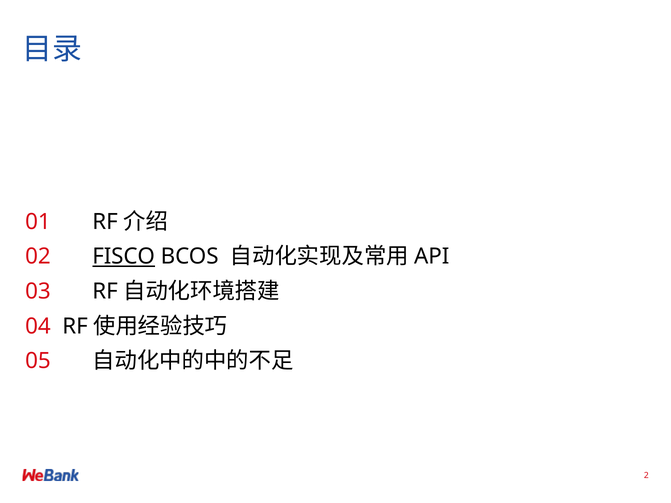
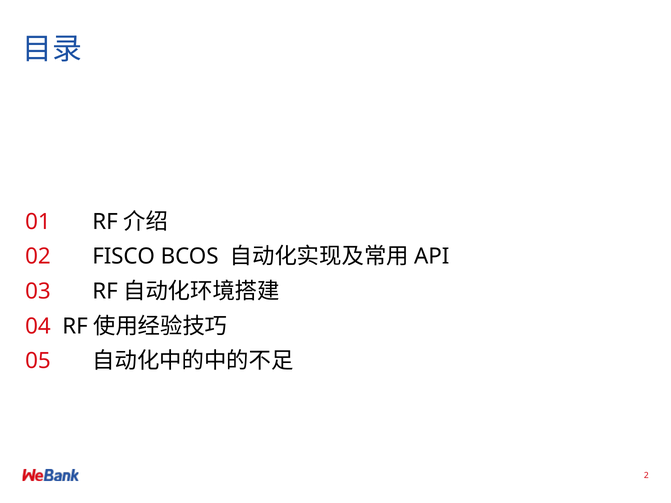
FISCO underline: present -> none (124, 257)
